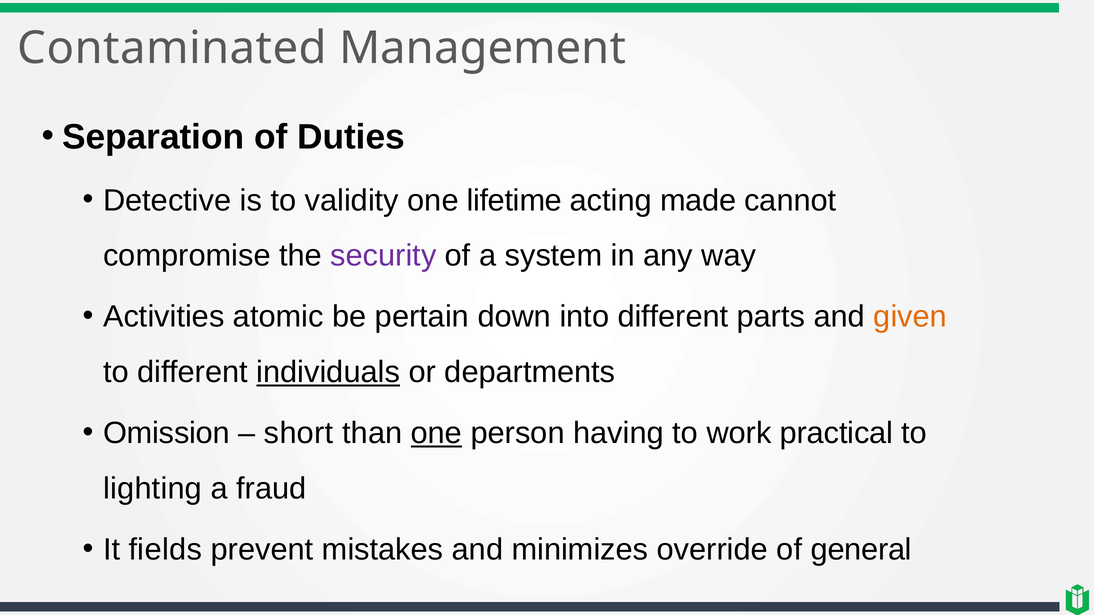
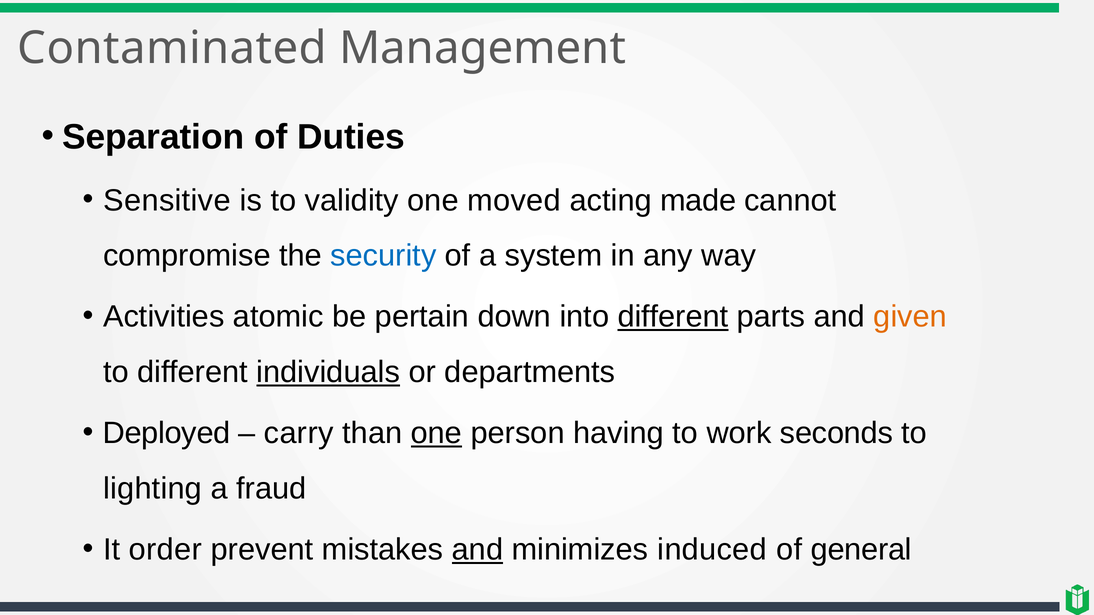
Detective: Detective -> Sensitive (167, 200)
lifetime: lifetime -> moved (514, 200)
security colour: purple -> blue (383, 256)
different underline: none -> present (673, 317)
Omission: Omission -> Deployed (167, 434)
short: short -> carry (299, 434)
practical: practical -> seconds (837, 434)
fields: fields -> order (165, 550)
and underline: none -> present (477, 550)
override: override -> induced (712, 550)
